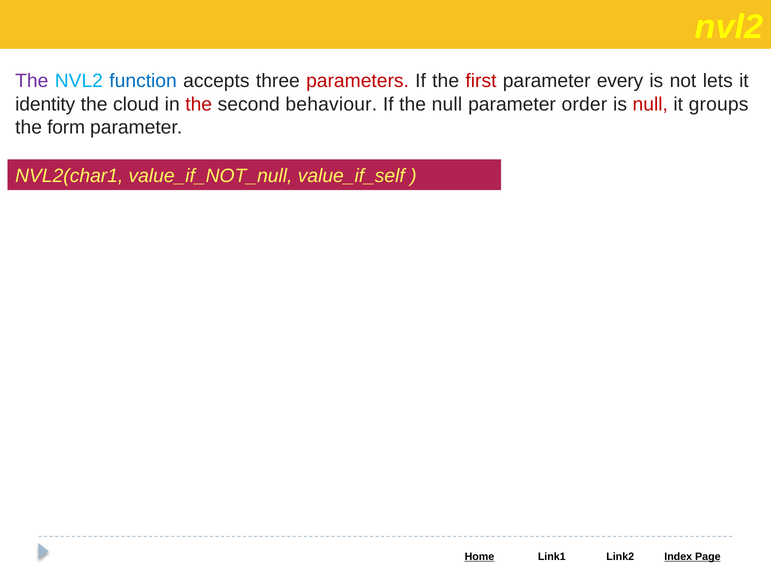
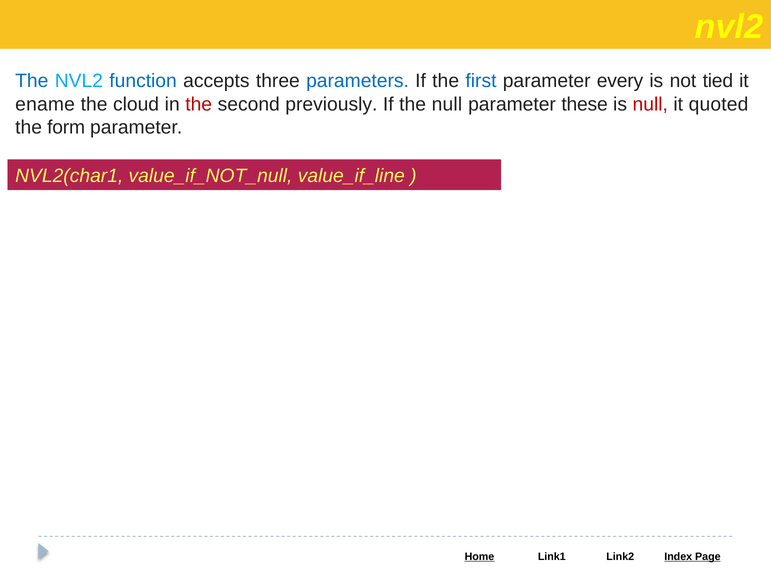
The colour: purple -> blue (32, 81)
parameters colour: red -> blue (358, 81)
first colour: red -> blue (481, 81)
lets: lets -> tied (718, 81)
identity: identity -> ename (45, 104)
behaviour: behaviour -> previously (331, 104)
order: order -> these (585, 104)
groups: groups -> quoted (719, 104)
value_if_self: value_if_self -> value_if_line (351, 176)
